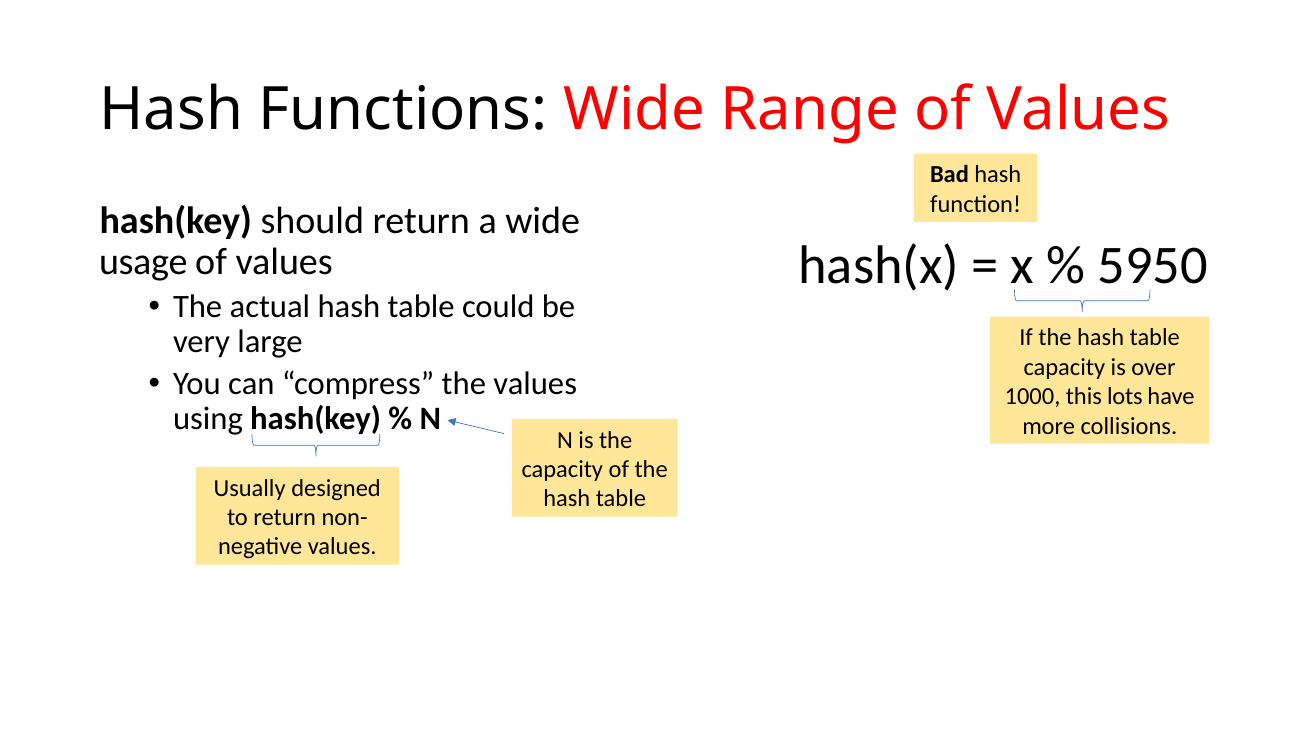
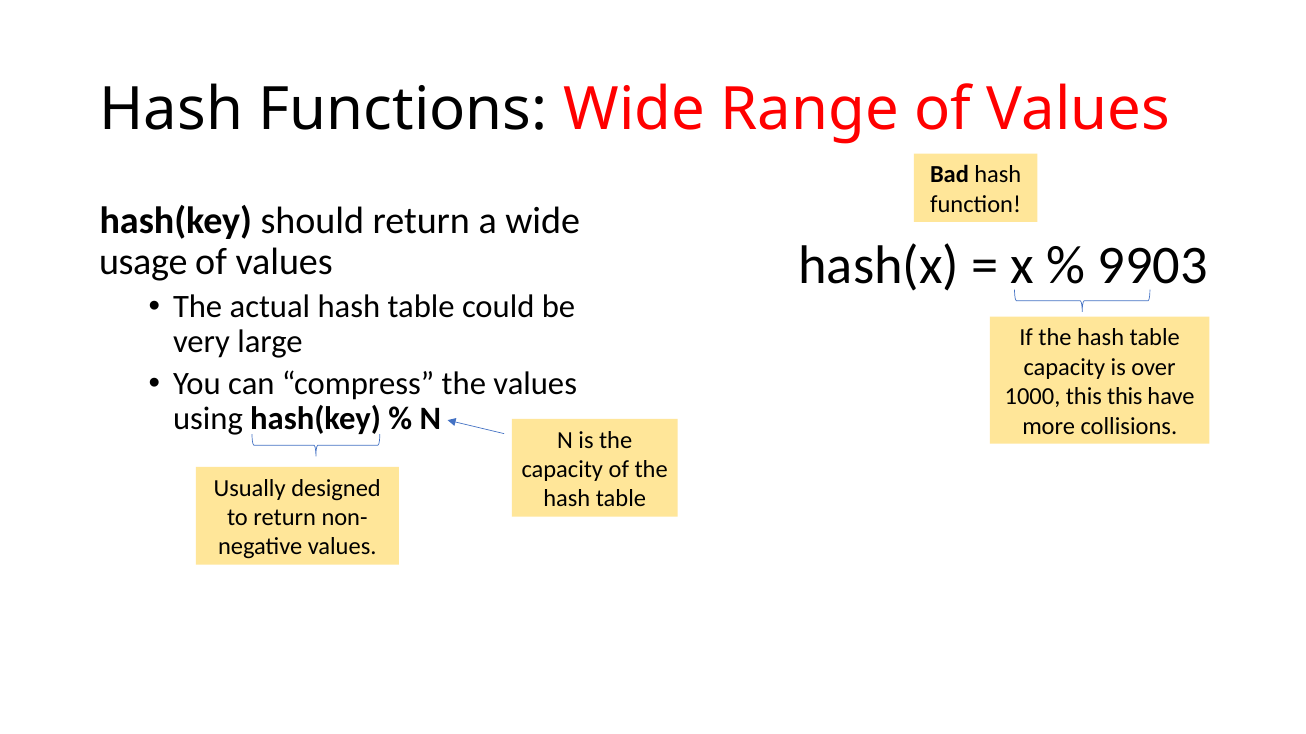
5950: 5950 -> 9903 (1153, 265)
this lots: lots -> this (1125, 397)
